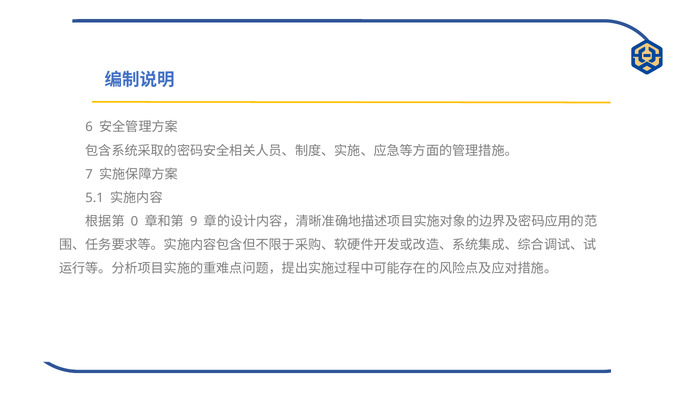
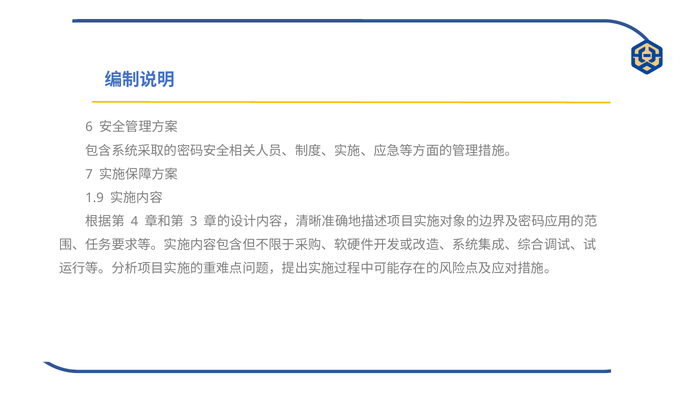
5.1: 5.1 -> 1.9 (95, 198)
0: 0 -> 4 (134, 222)
9: 9 -> 3 (194, 222)
